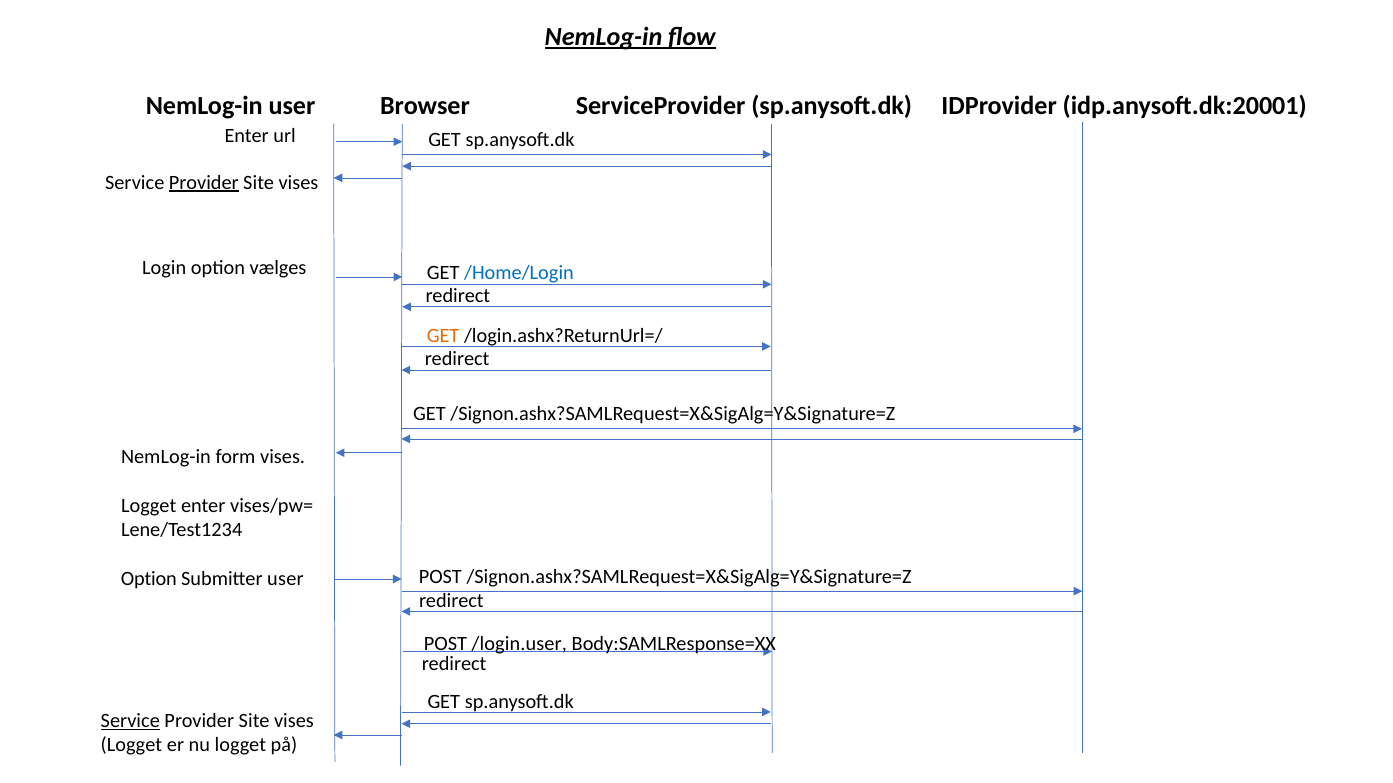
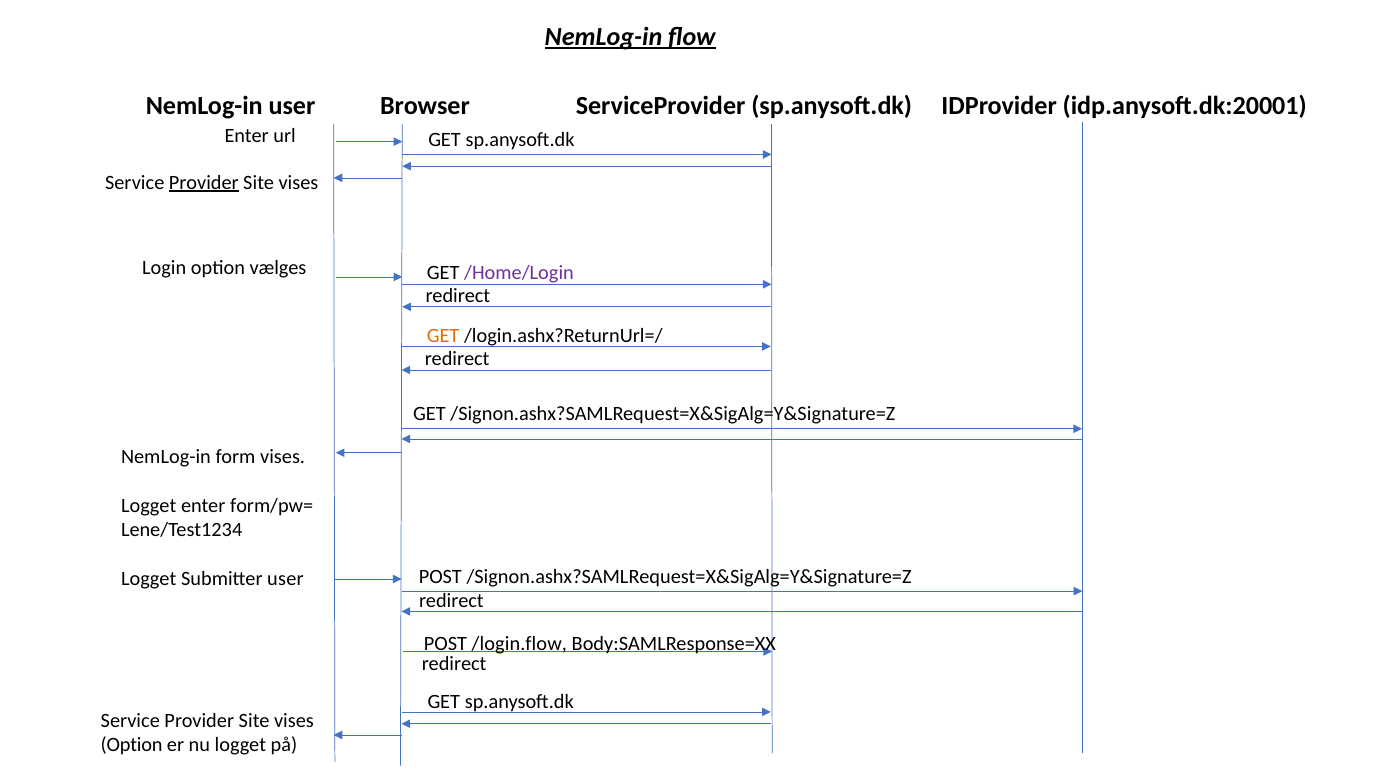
/Home/Login colour: blue -> purple (519, 273)
vises/pw=: vises/pw= -> form/pw= (272, 506)
Option: Option -> Logget (149, 579)
/login.user: /login.user -> /login.flow (519, 644)
Service underline: present -> none (130, 721)
Logget: Logget -> Option (132, 746)
